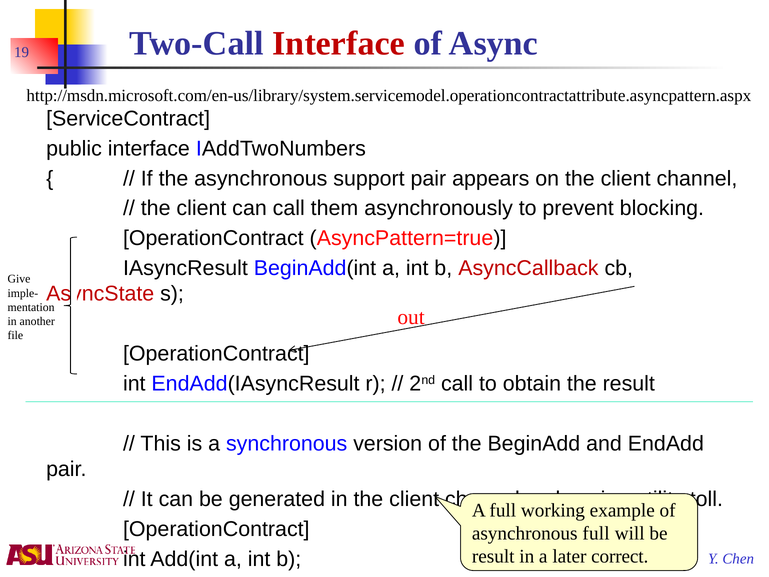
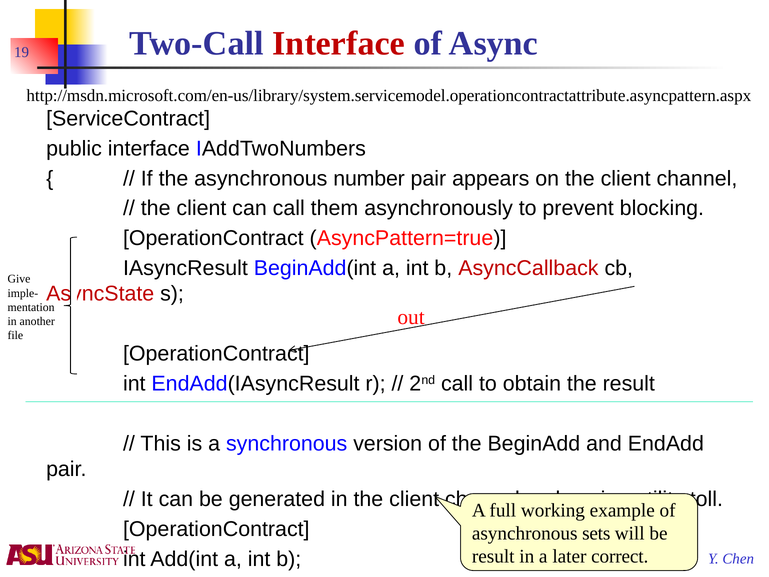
support: support -> number (369, 178)
asynchronous full: full -> sets (596, 533)
